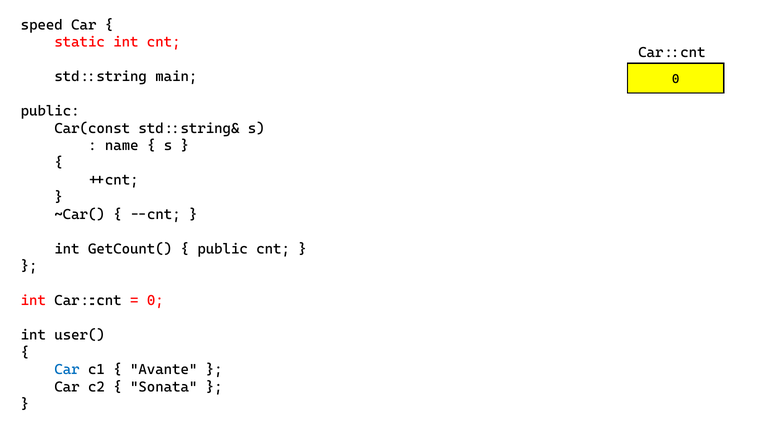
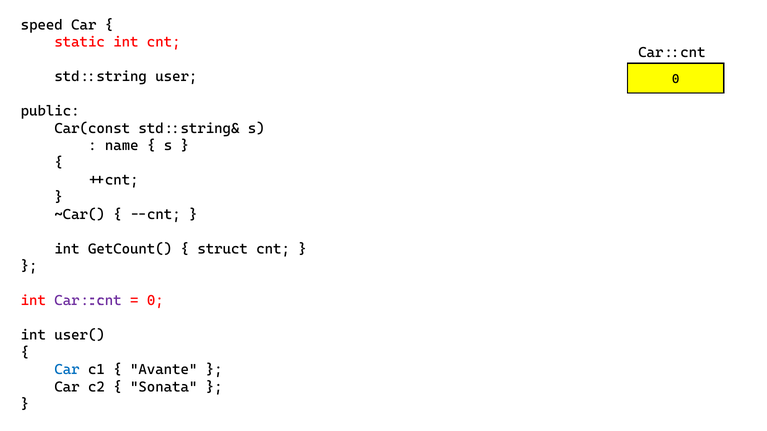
main: main -> user (176, 77)
public: public -> struct (223, 249)
Car::cnt colour: black -> purple (88, 301)
